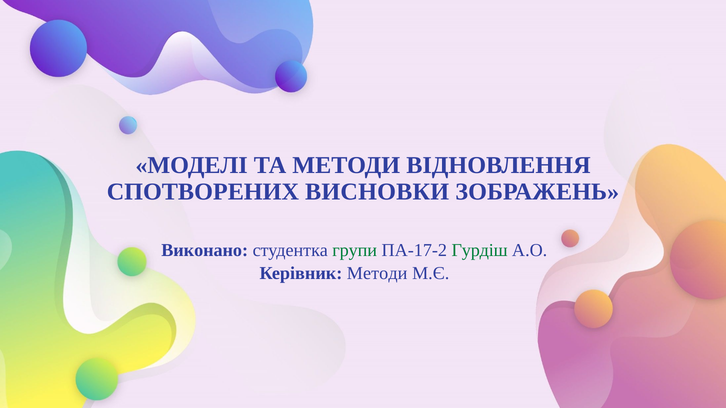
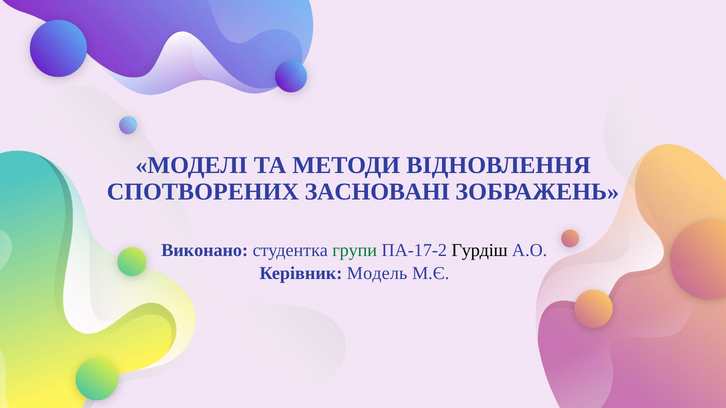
ВИСНОВКИ: ВИСНОВКИ -> ЗАСНОВАНІ (377, 192)
Гурдіш colour: green -> black (480, 251)
Керівник Методи: Методи -> Модель (377, 273)
